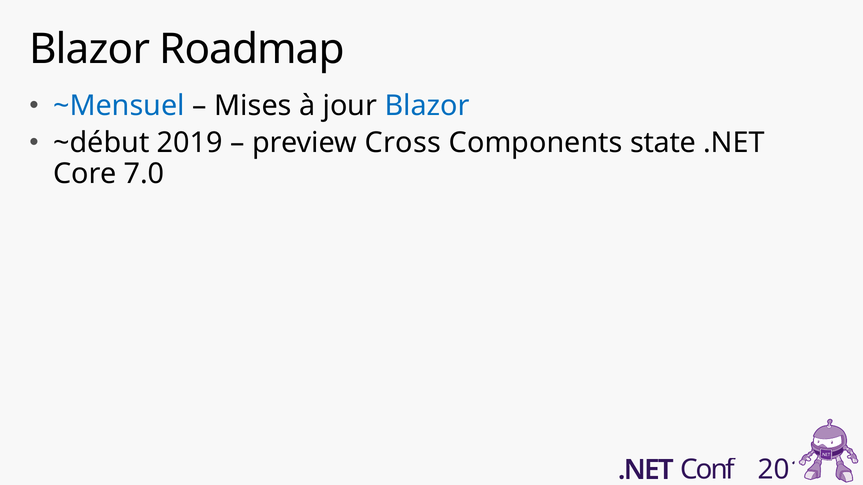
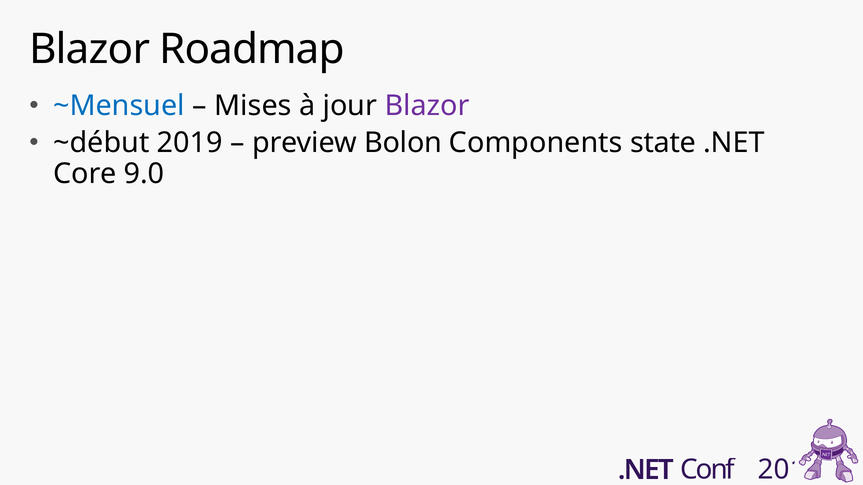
Blazor colour: blue -> purple (427, 106)
Cross: Cross -> Bolon (403, 143)
7.0: 7.0 -> 9.0 (144, 174)
